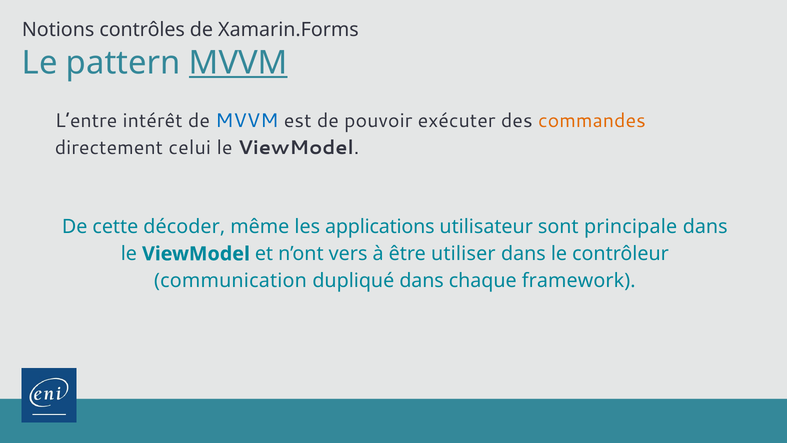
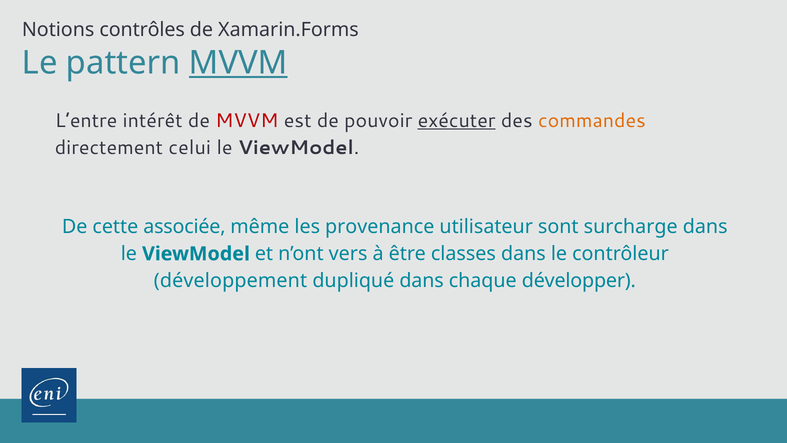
MVVM colour: blue -> red (247, 121)
exécuter underline: none -> present (457, 121)
décoder: décoder -> associée (184, 227)
applications: applications -> provenance (380, 227)
principale: principale -> surcharge (631, 227)
utiliser: utiliser -> classes (463, 254)
communication: communication -> développement (230, 281)
framework: framework -> développer (579, 281)
